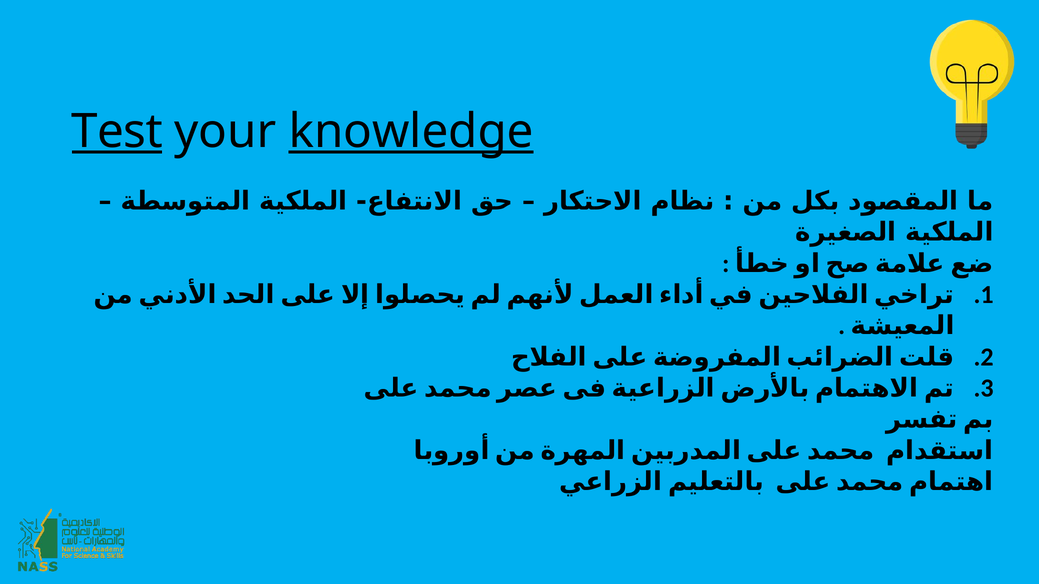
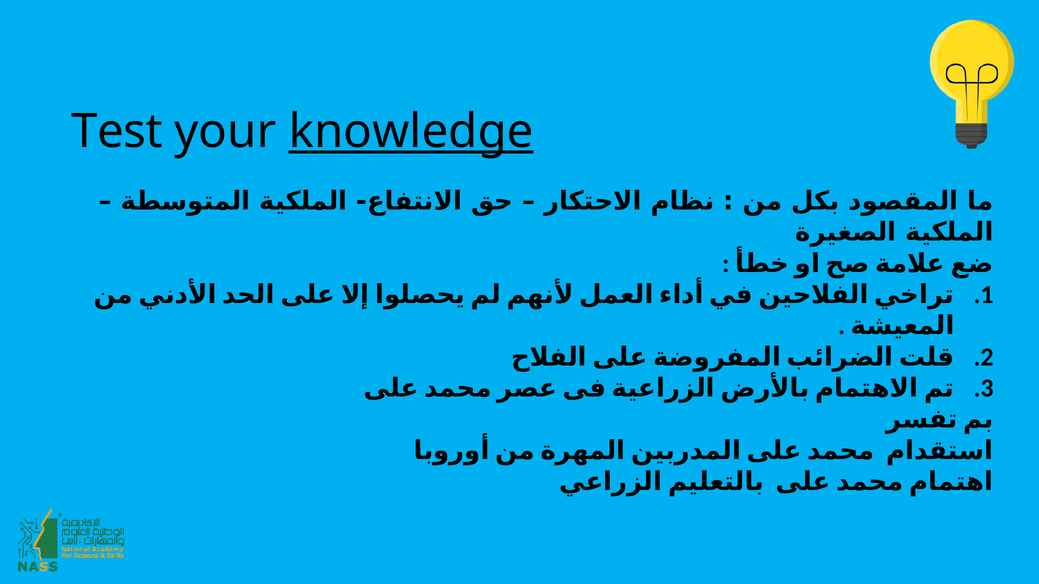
Test underline: present -> none (117, 132)
